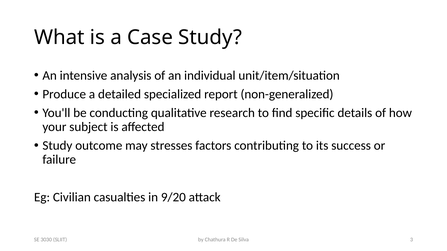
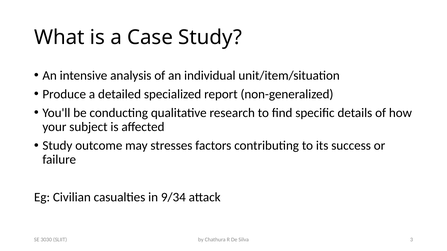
9/20: 9/20 -> 9/34 (173, 197)
